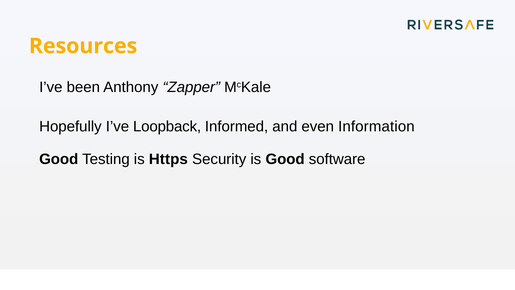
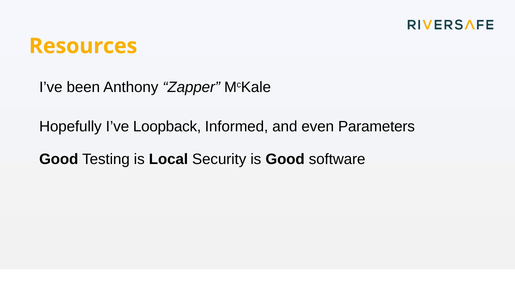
Information: Information -> Parameters (377, 127)
Https: Https -> Local (168, 159)
